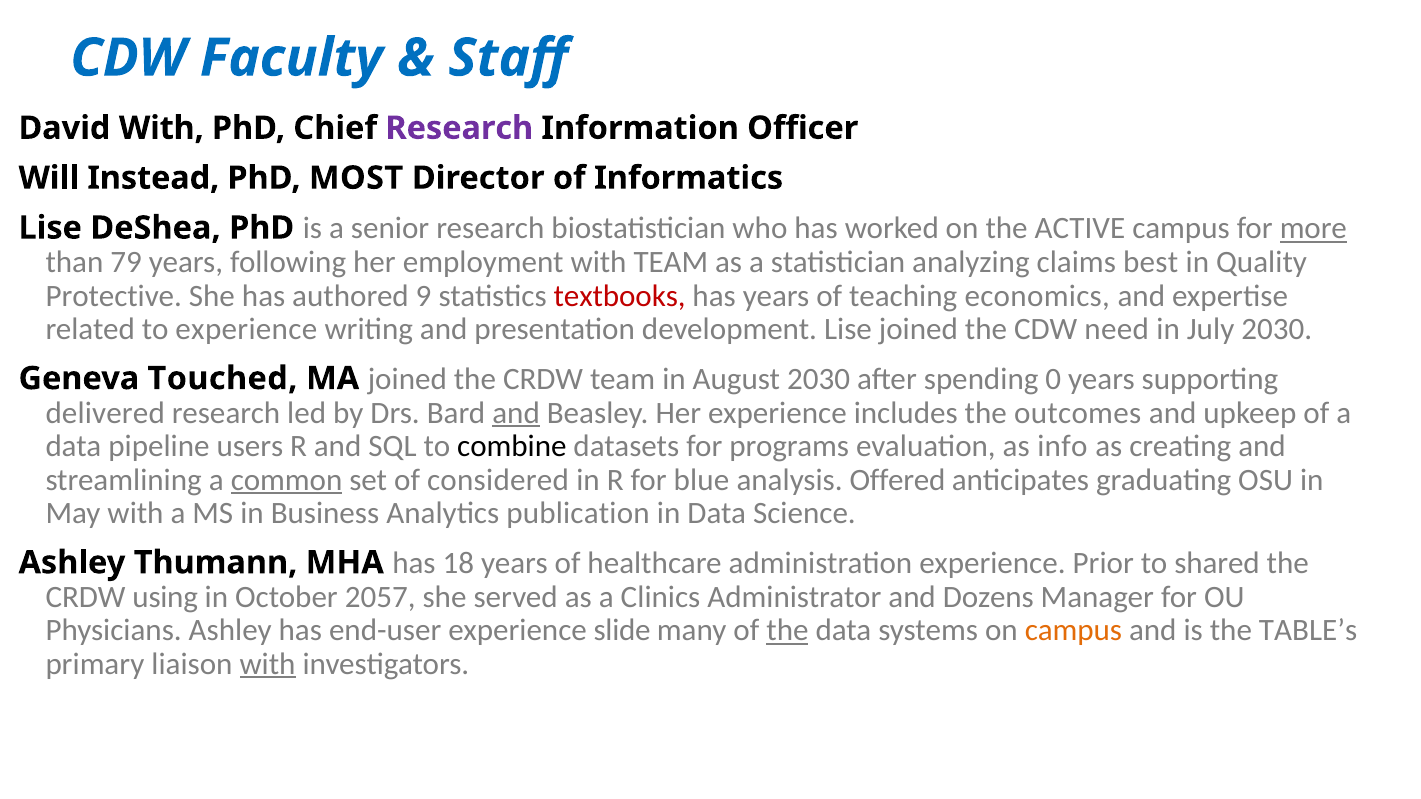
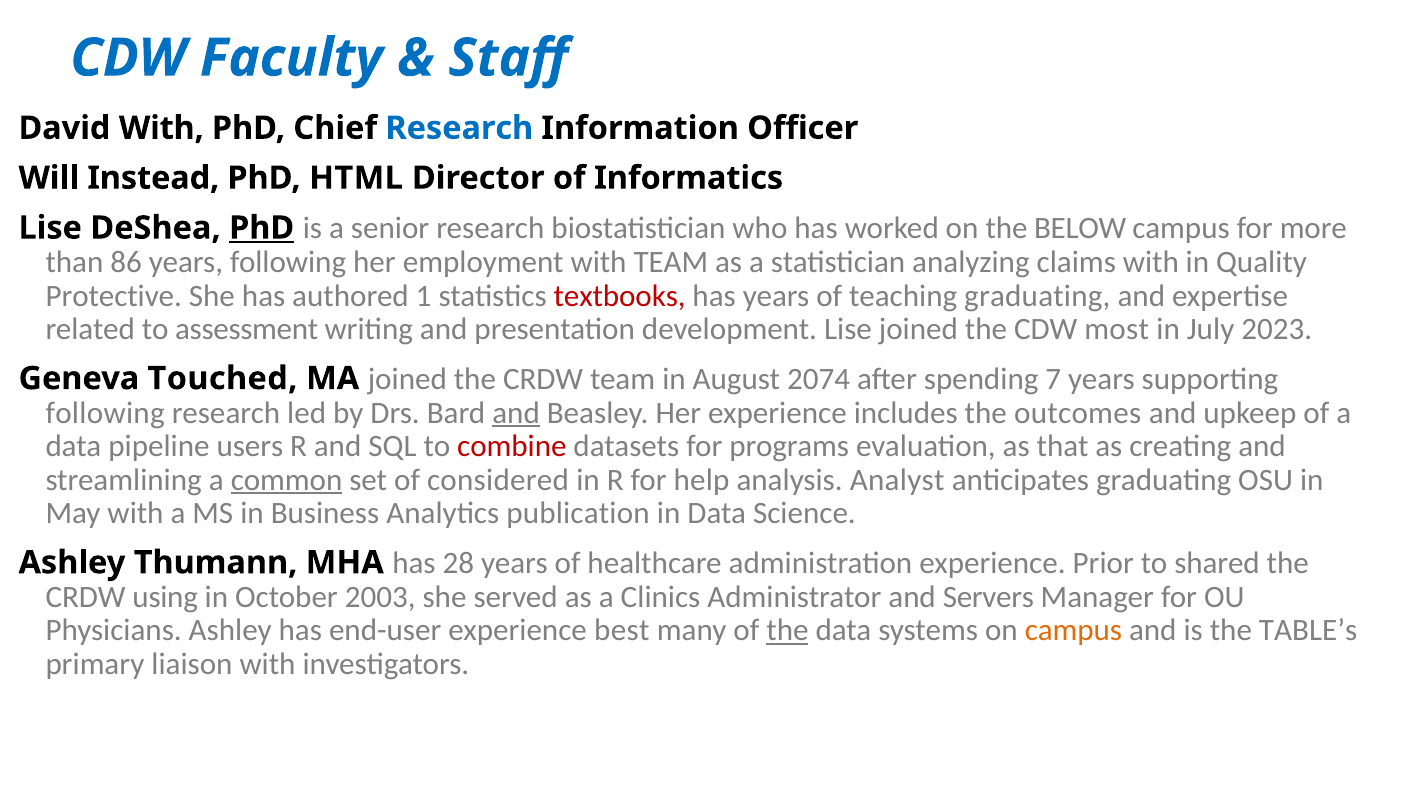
Research colour: purple -> blue (459, 128)
MOST: MOST -> HTML (356, 178)
PhD underline: none -> present (262, 228)
ACTIVE: ACTIVE -> BELOW (1080, 228)
more underline: present -> none (1313, 228)
79: 79 -> 86 (126, 262)
claims best: best -> with (1151, 262)
9: 9 -> 1 (424, 296)
teaching economics: economics -> graduating (1037, 296)
to experience: experience -> assessment (247, 329)
need: need -> most (1117, 329)
July 2030: 2030 -> 2023 (1277, 329)
August 2030: 2030 -> 2074 (819, 379)
0: 0 -> 7 (1053, 379)
delivered: delivered -> following (105, 413)
combine colour: black -> red (512, 447)
info: info -> that (1063, 447)
blue: blue -> help (702, 480)
Offered: Offered -> Analyst (897, 480)
18: 18 -> 28 (458, 563)
2057: 2057 -> 2003 (380, 597)
Dozens: Dozens -> Servers (988, 597)
slide: slide -> best (622, 631)
with underline: present -> none (268, 664)
